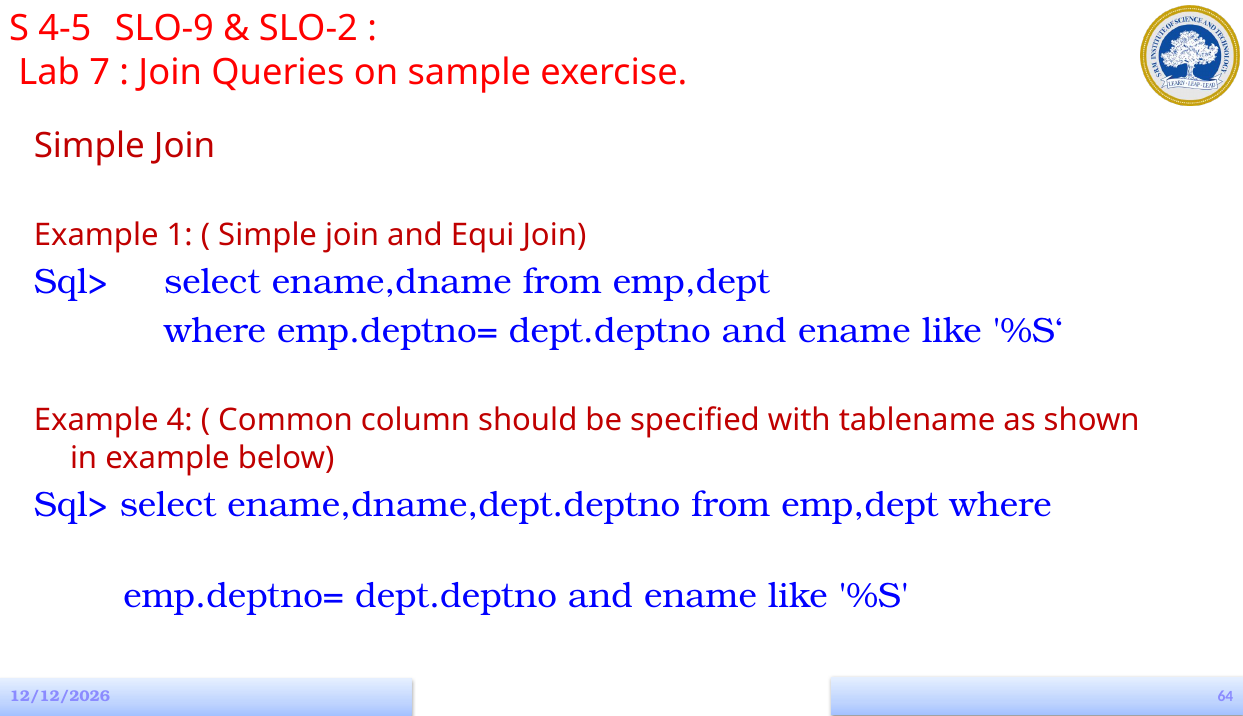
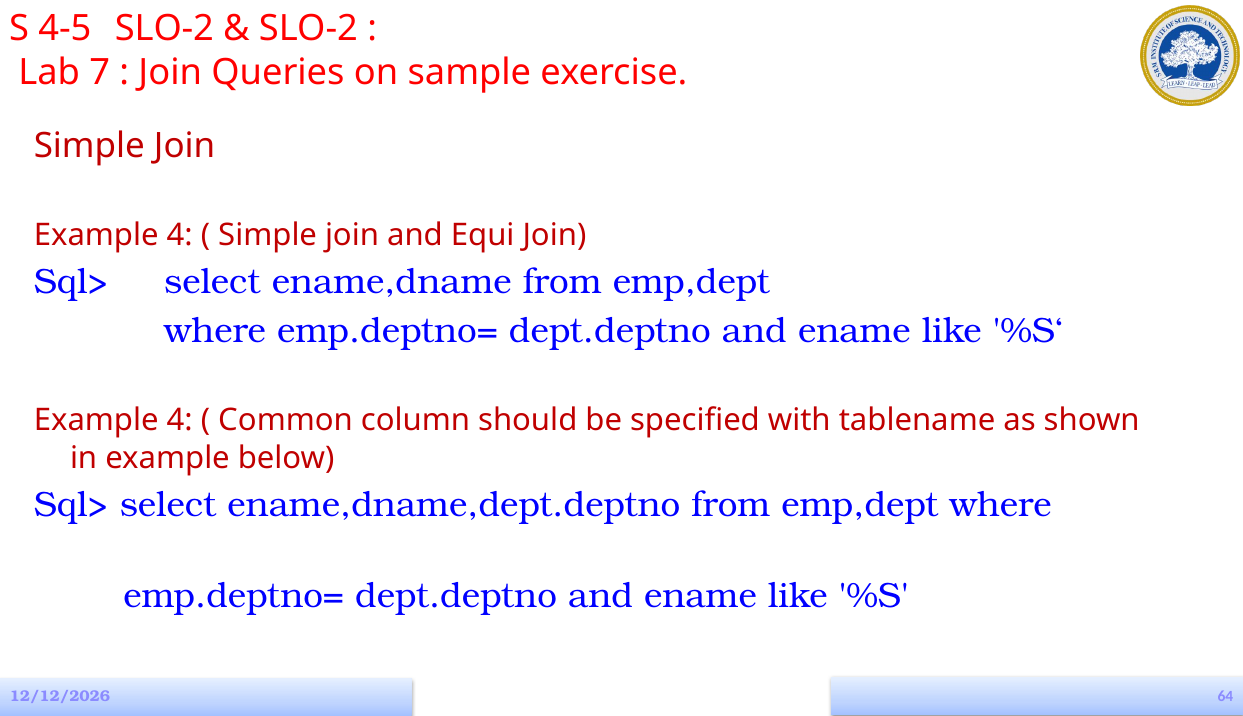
4-5 SLO-9: SLO-9 -> SLO-2 (164, 29)
1: 1 -> 4 (180, 235)
